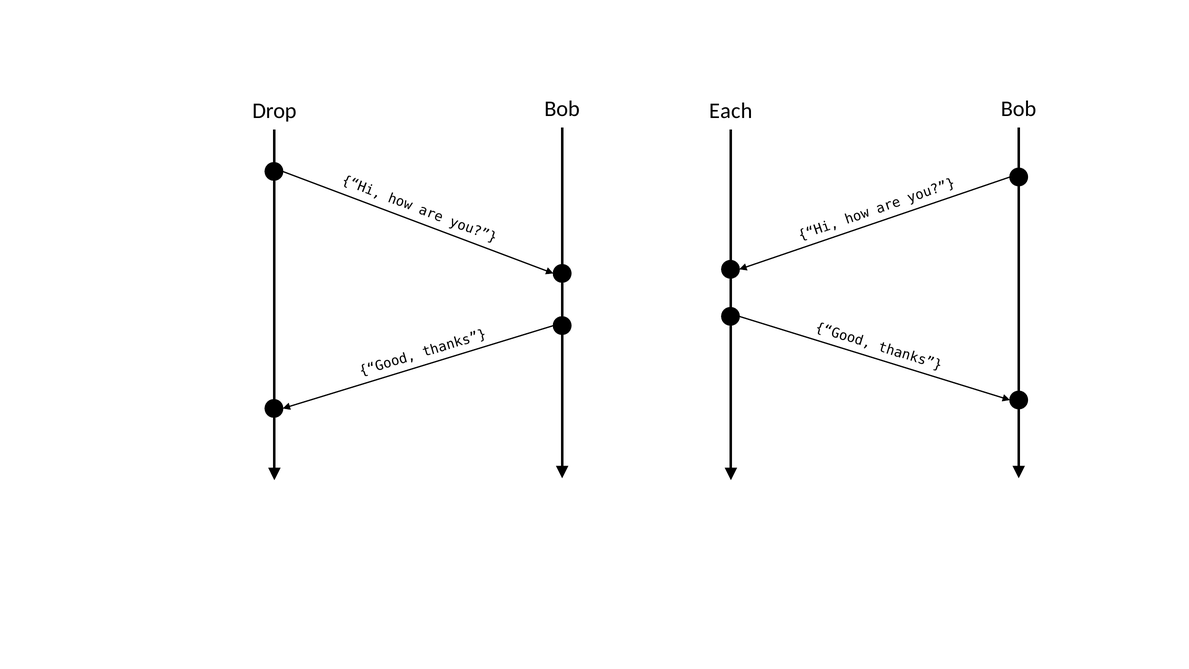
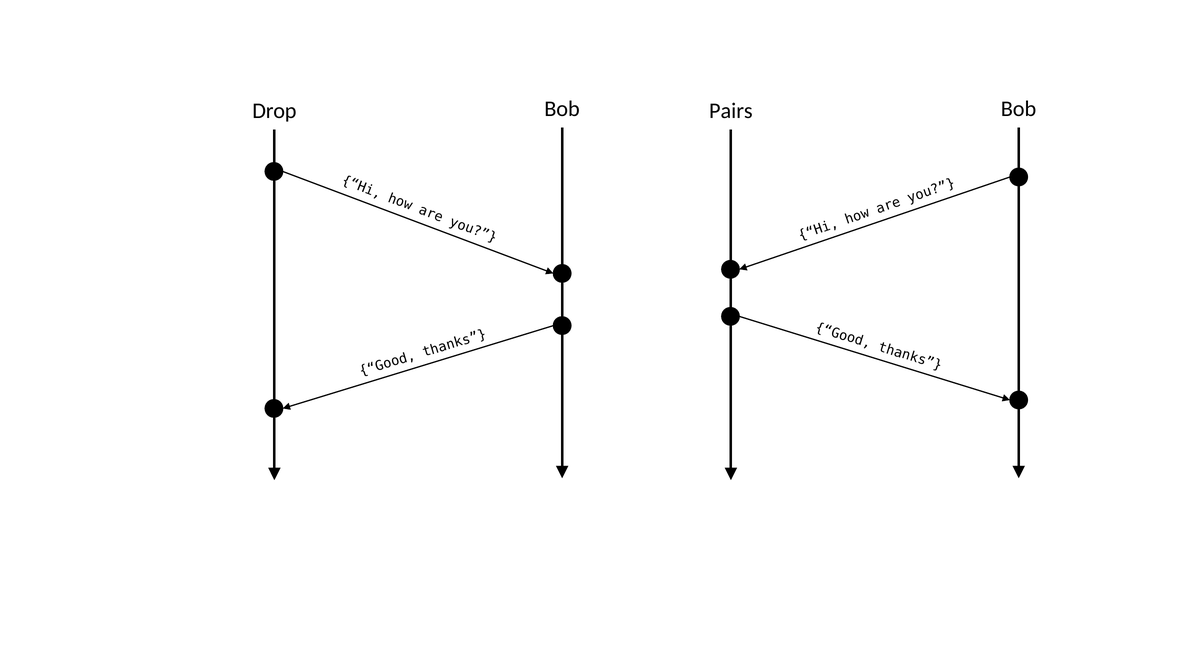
Each: Each -> Pairs (731, 111)
